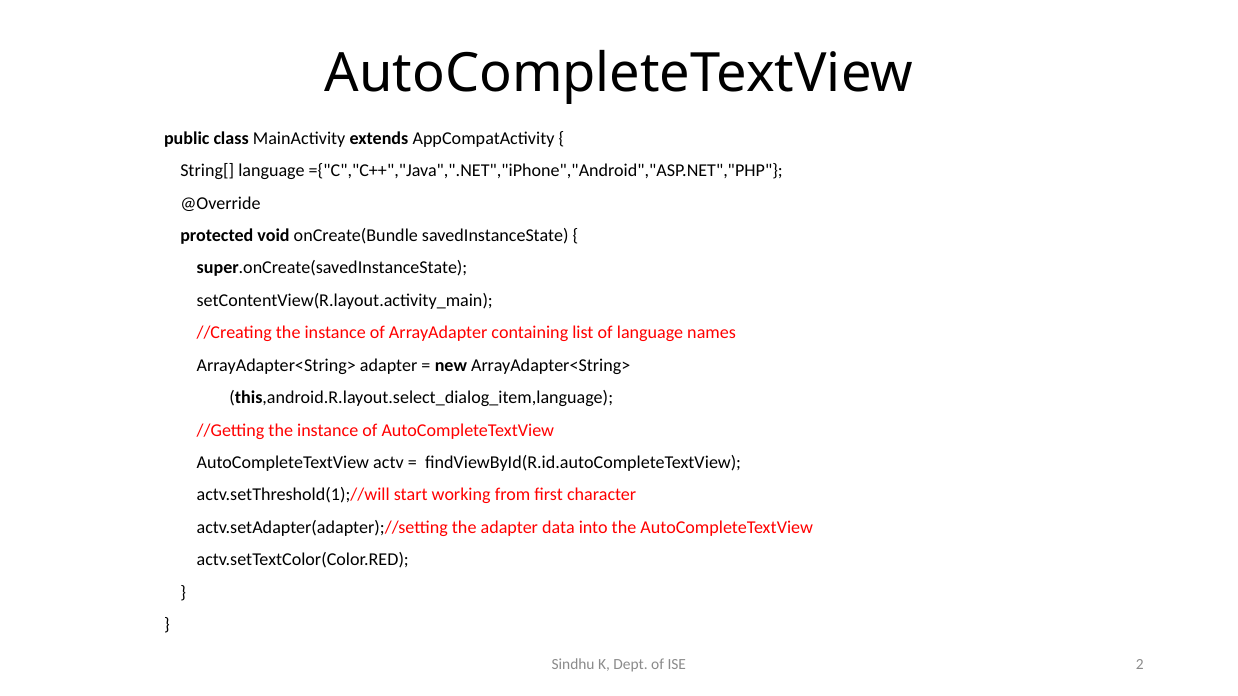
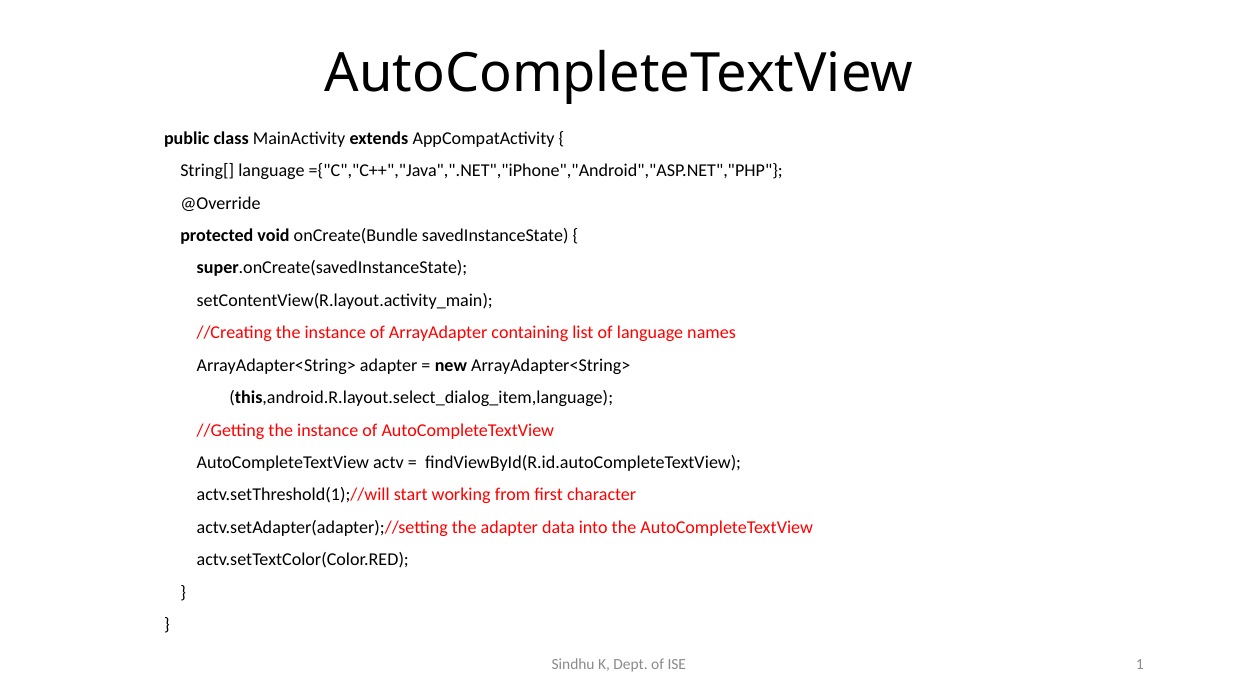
2: 2 -> 1 (1140, 665)
